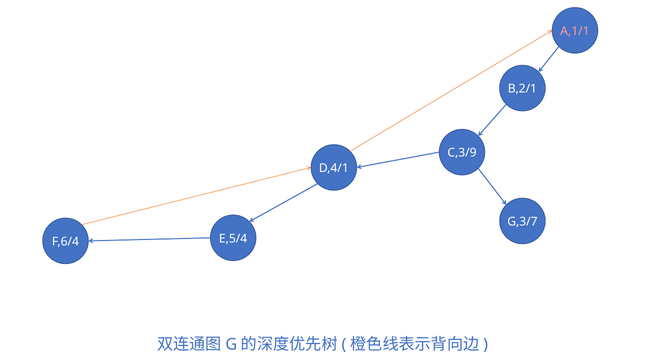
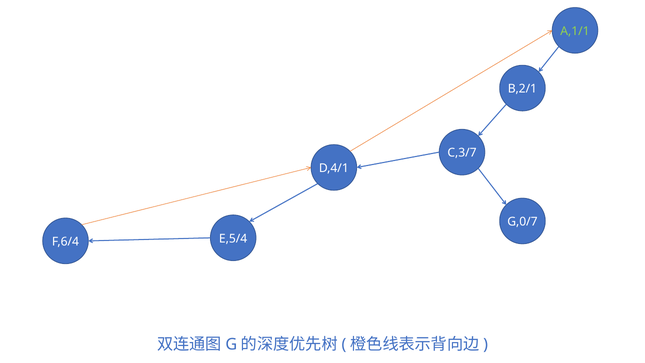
A,1/1 colour: pink -> light green (575, 31)
C,3/9: C,3/9 -> C,3/7 (462, 153)
G,3/7: G,3/7 -> G,0/7 (522, 222)
